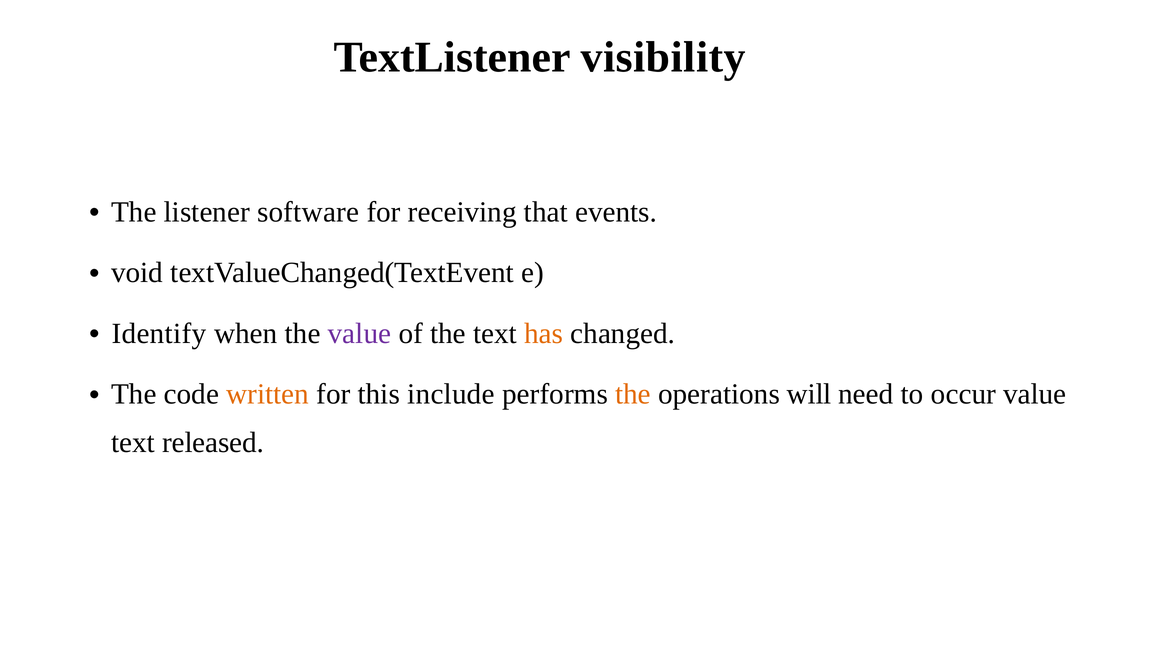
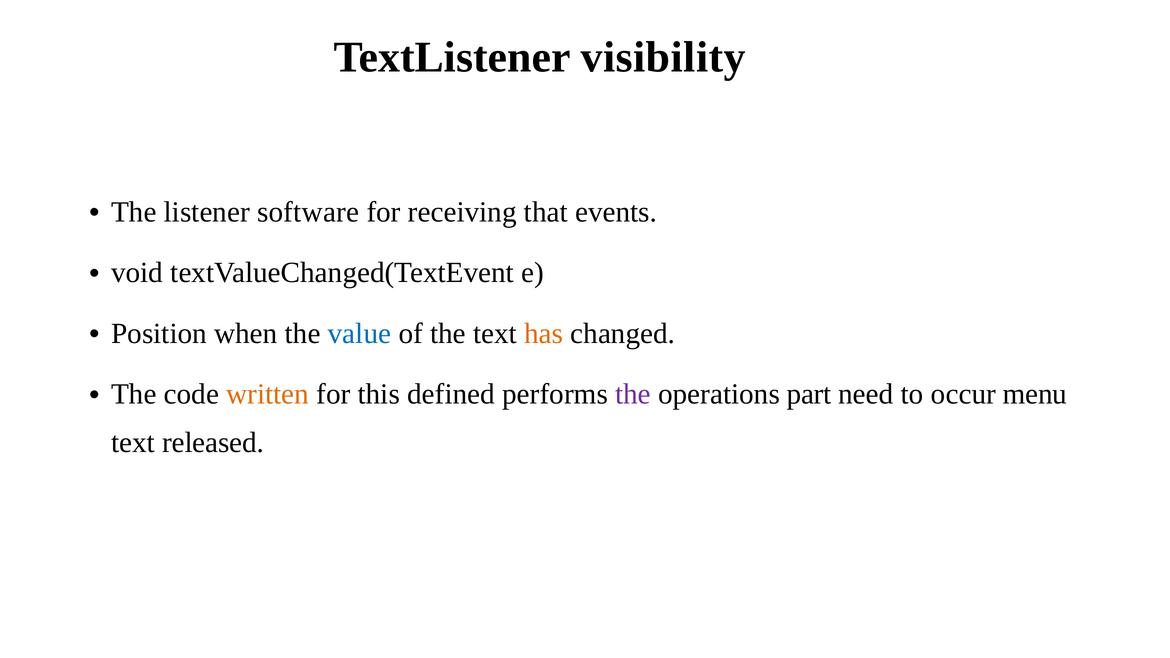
Identify: Identify -> Position (159, 334)
value colour: purple -> blue (359, 334)
include: include -> defined (451, 394)
the colour: orange -> purple (633, 394)
will: will -> part (809, 394)
occur value: value -> menu (1035, 394)
